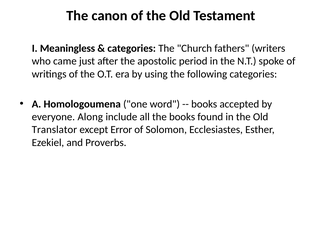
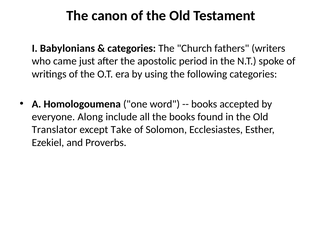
Meaningless: Meaningless -> Babylonians (67, 48)
Error: Error -> Take (121, 130)
